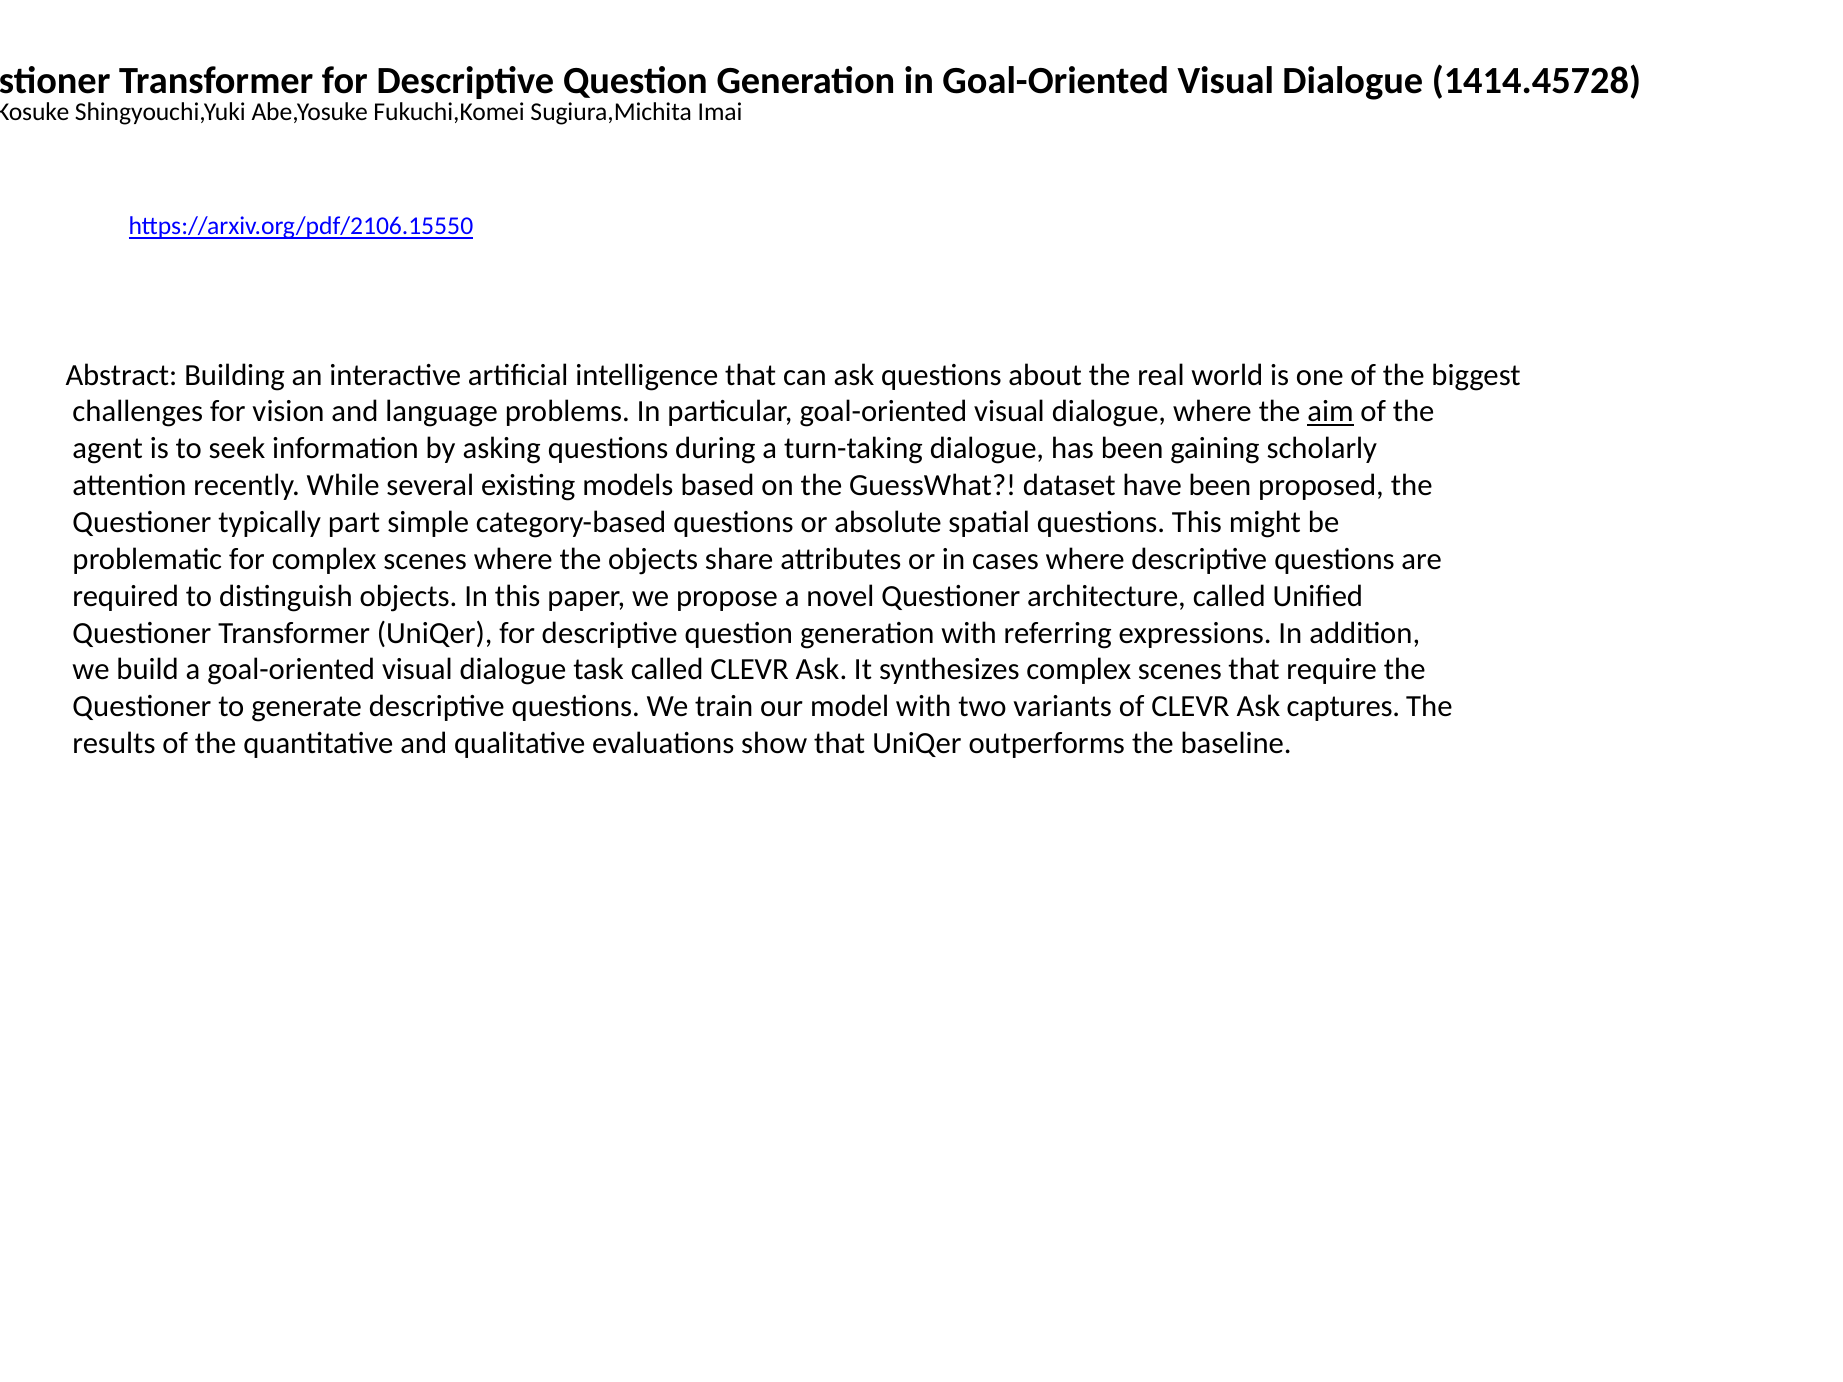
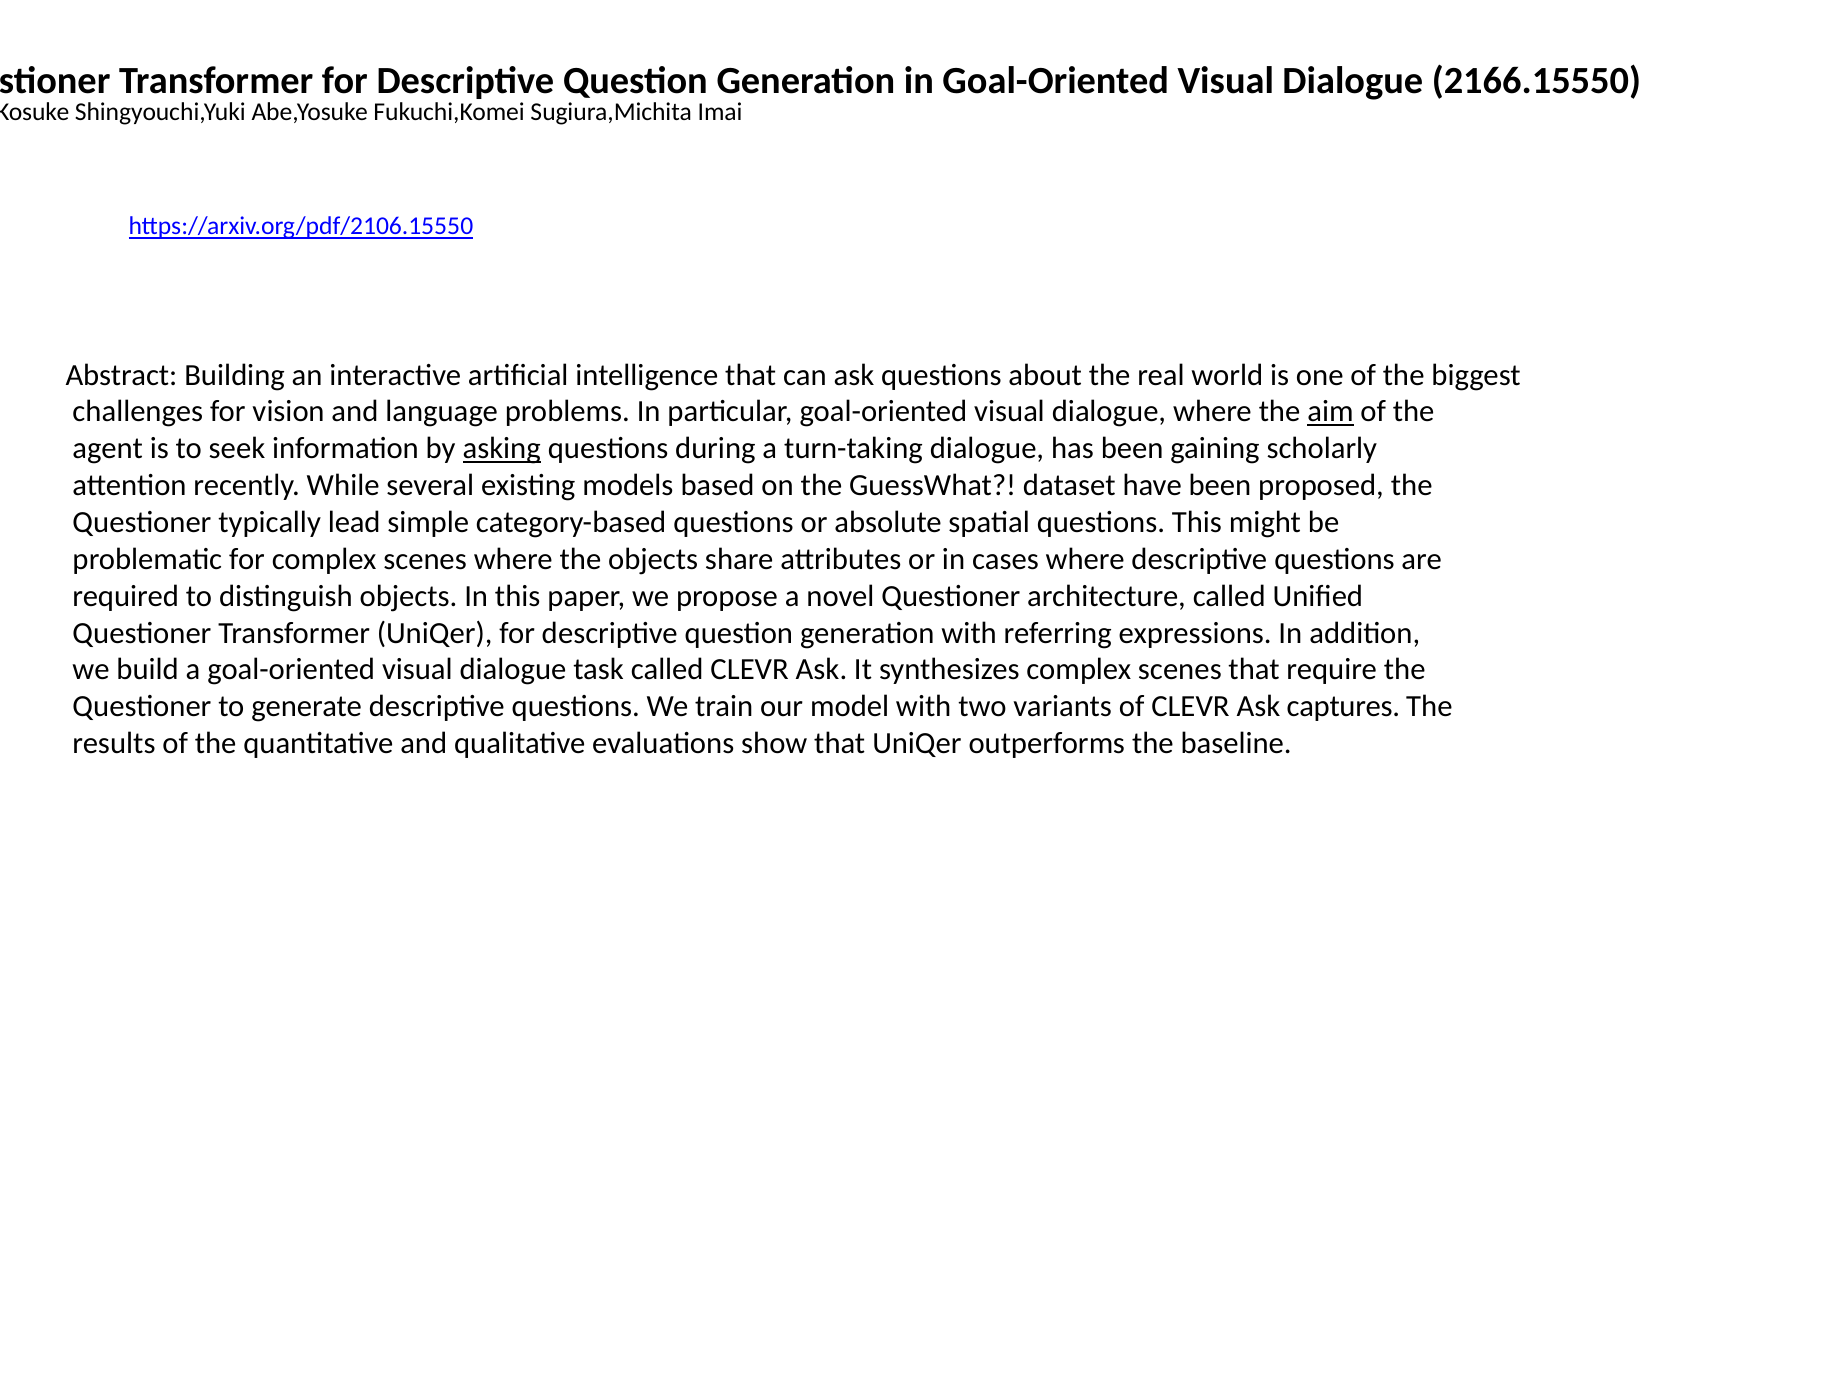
1414.45728: 1414.45728 -> 2166.15550 (1536, 81)
asking underline: none -> present (502, 449)
part: part -> lead (354, 523)
